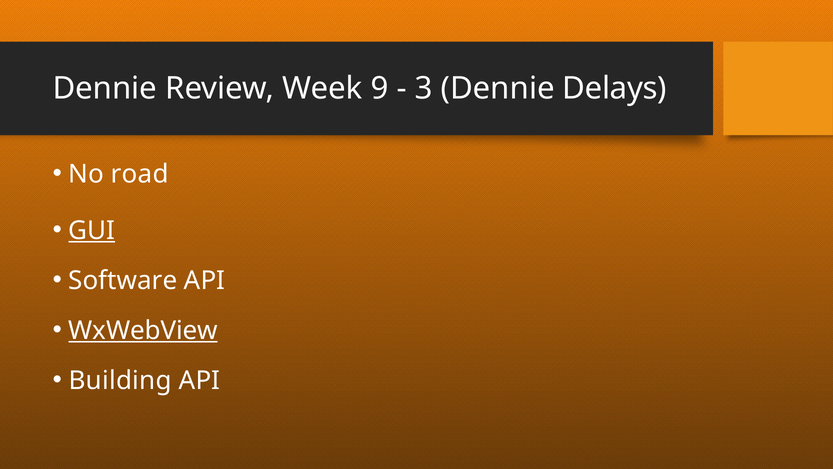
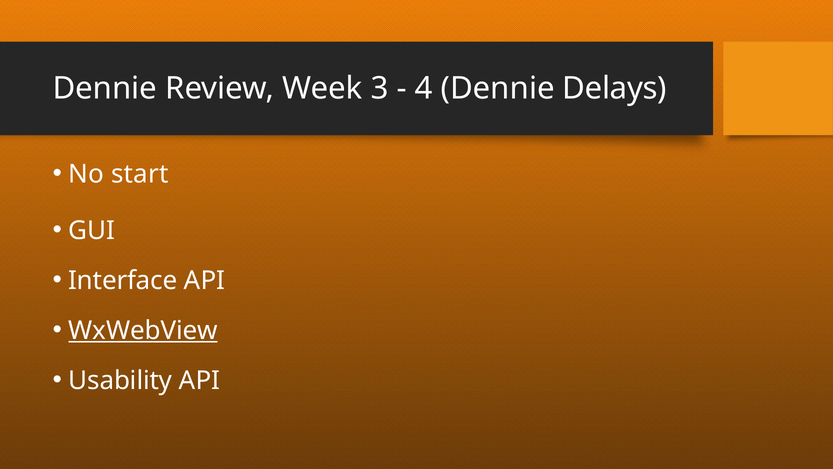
9: 9 -> 3 (380, 88)
3: 3 -> 4 (424, 88)
road: road -> start (140, 174)
GUI underline: present -> none (92, 230)
Software: Software -> Interface (123, 280)
Building: Building -> Usability (120, 380)
